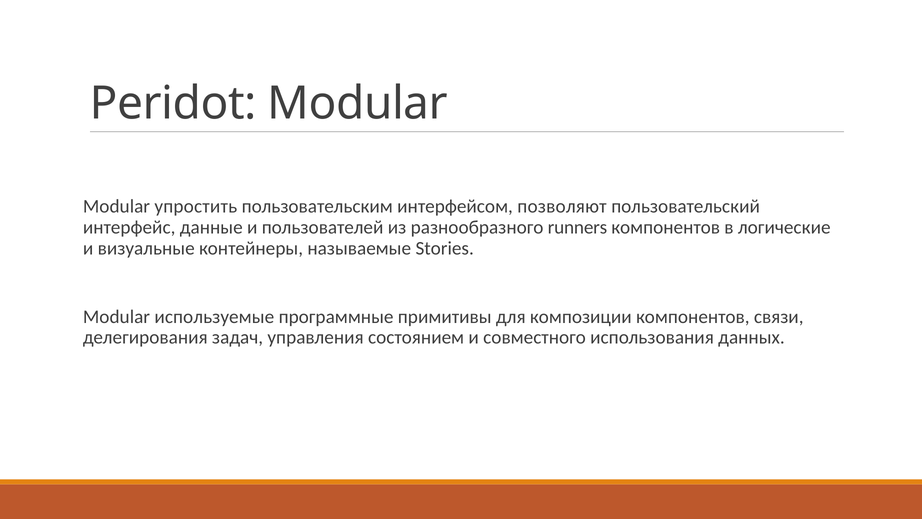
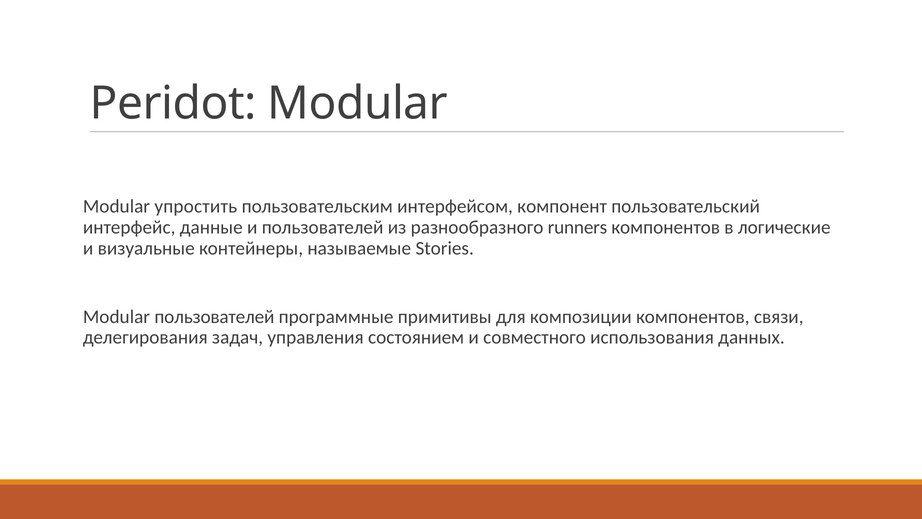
позволяют: позволяют -> компонент (562, 206)
Modular используемые: используемые -> пользователей (214, 316)
